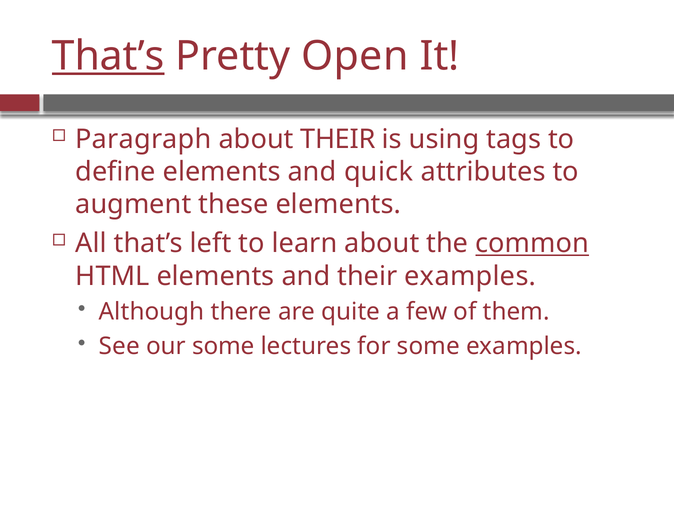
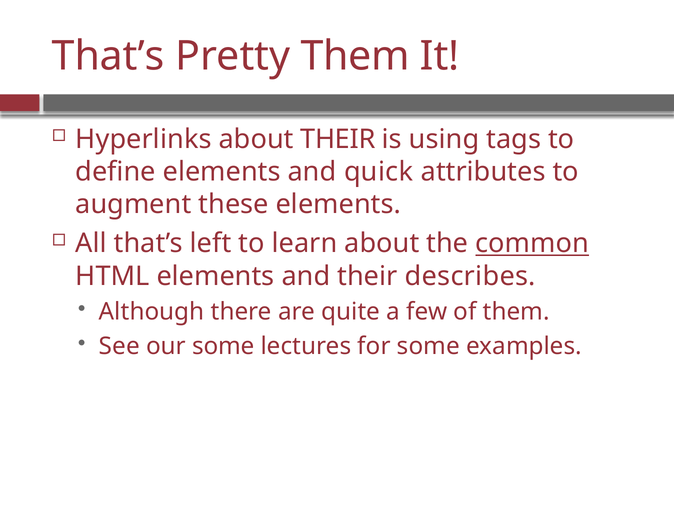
That’s underline: present -> none (108, 56)
Pretty Open: Open -> Them (355, 56)
Paragraph: Paragraph -> Hyperlinks (144, 139)
their examples: examples -> describes (470, 276)
